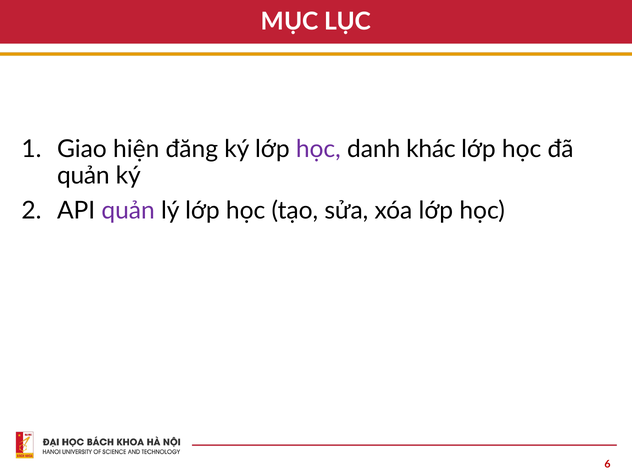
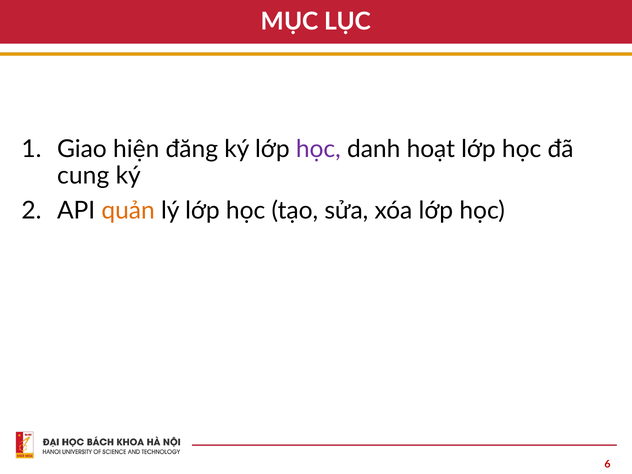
khác: khác -> hoạt (431, 149)
quản: quản -> cung (83, 175)
quản colour: purple -> orange (128, 211)
